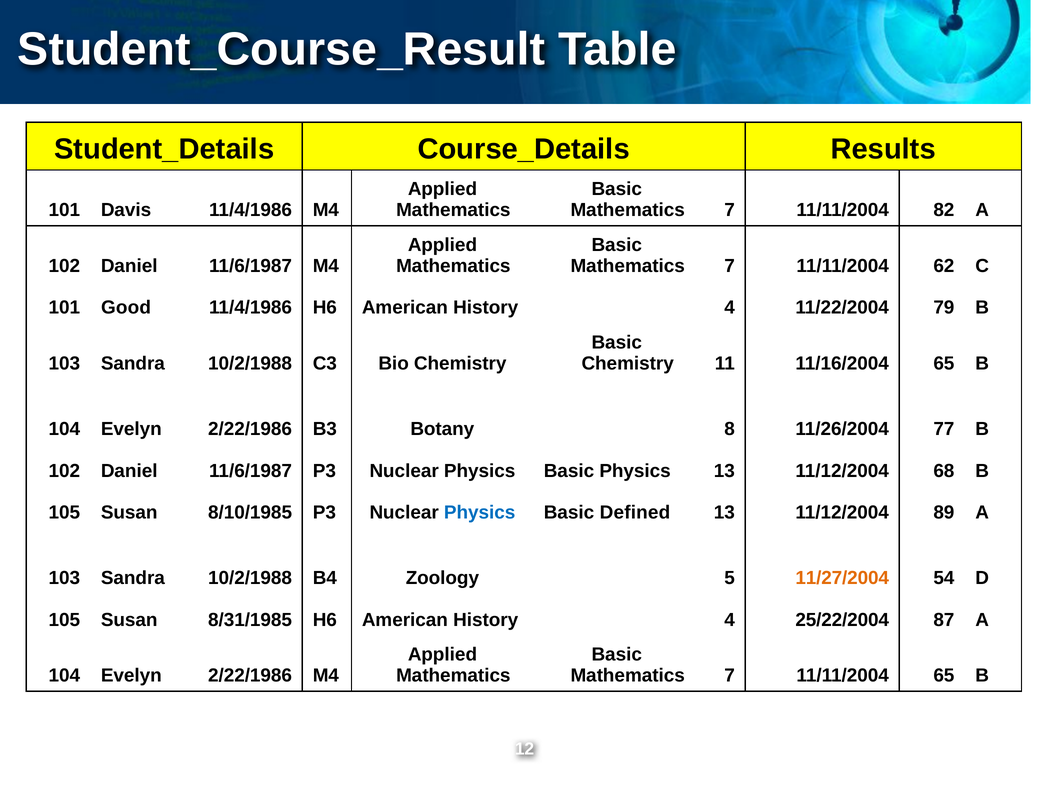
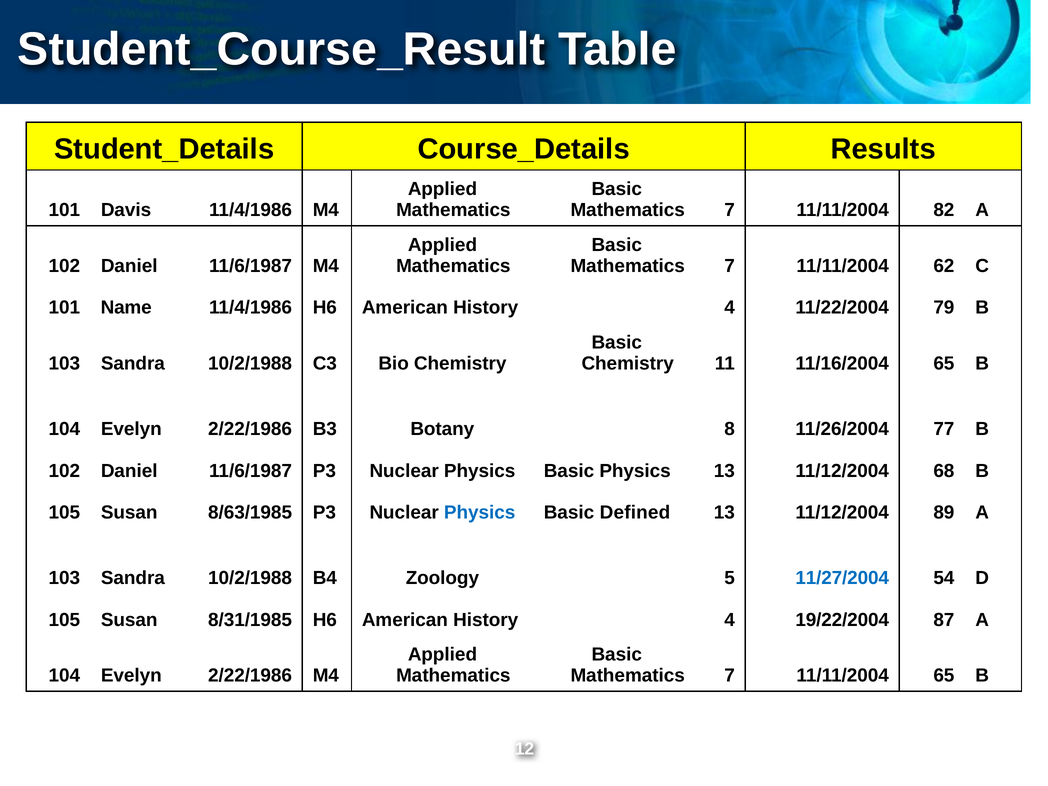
Good: Good -> Name (126, 308)
8/10/1985: 8/10/1985 -> 8/63/1985 (250, 513)
11/27/2004 colour: orange -> blue (842, 578)
25/22/2004: 25/22/2004 -> 19/22/2004 (842, 620)
